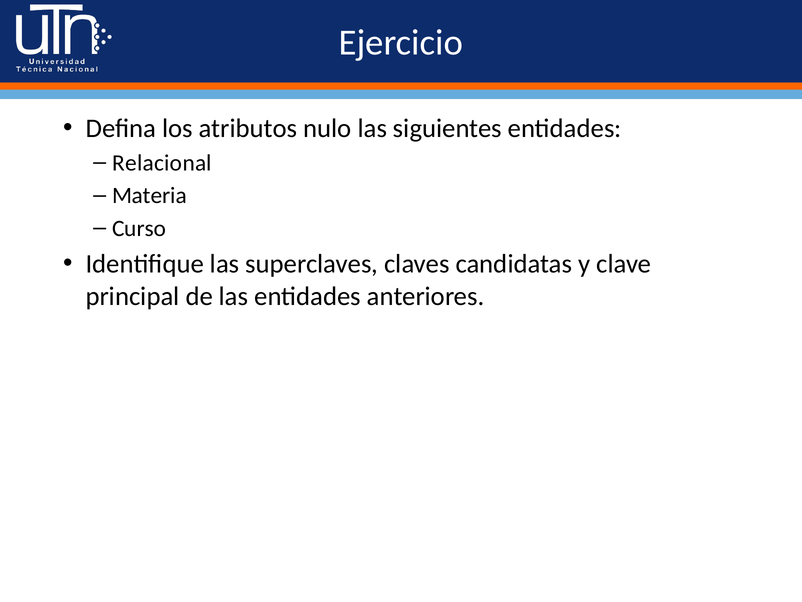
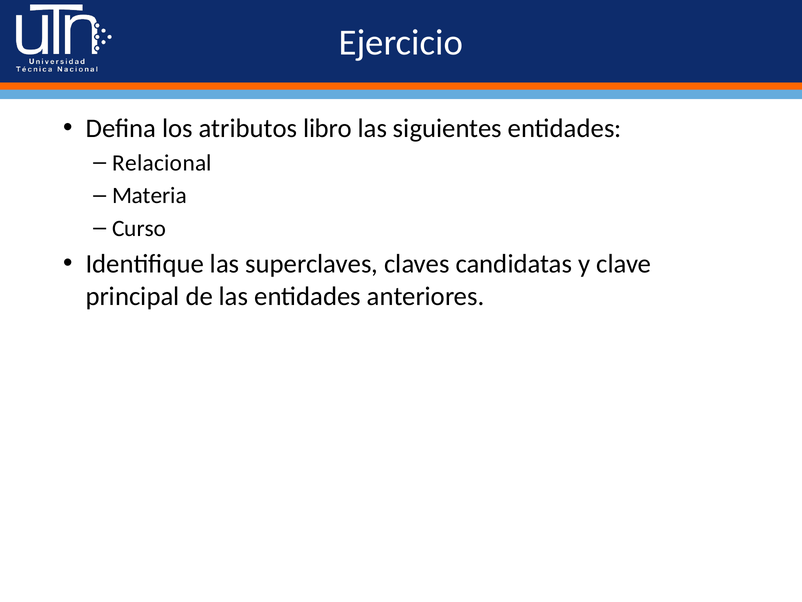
nulo: nulo -> libro (327, 128)
